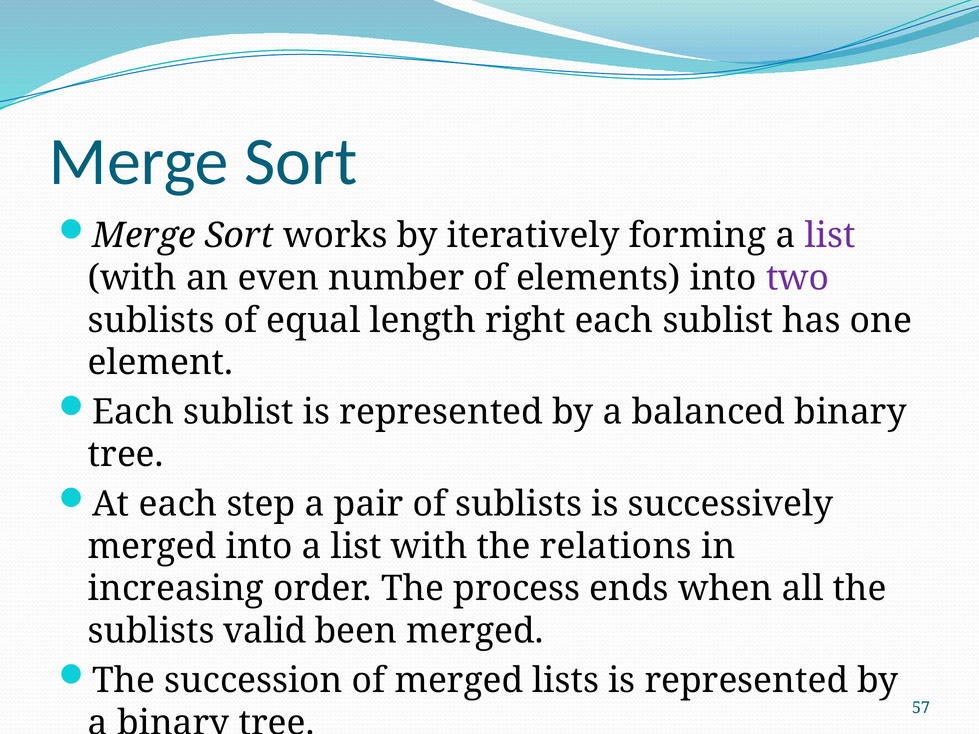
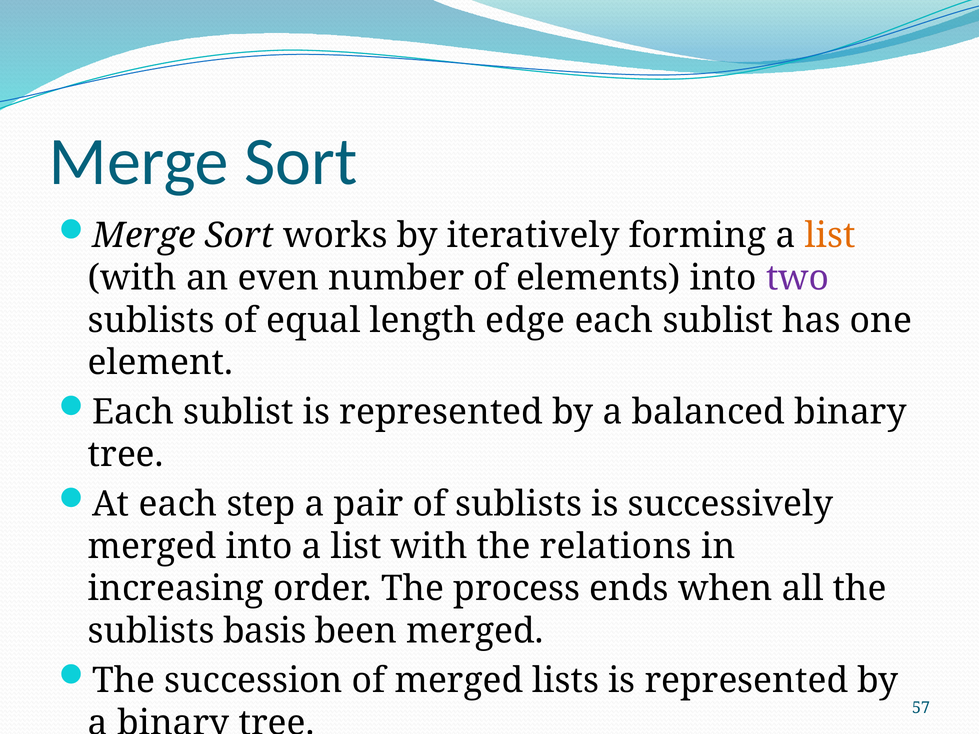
list colour: purple -> orange (830, 236)
right: right -> edge (525, 321)
valid: valid -> basis (265, 631)
